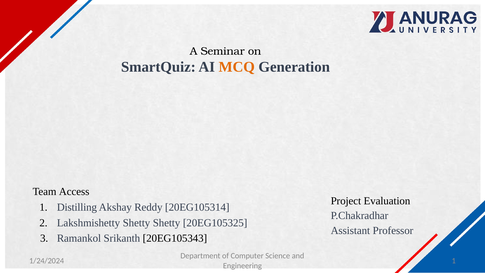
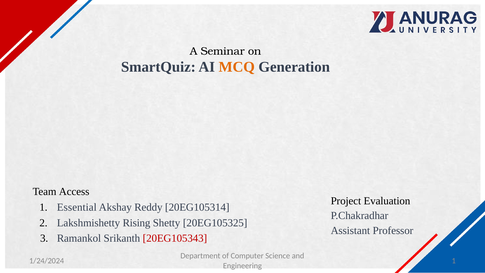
Distilling: Distilling -> Essential (77, 207)
Lakshmishetty Shetty: Shetty -> Rising (137, 223)
20EG105343 colour: black -> red (175, 238)
